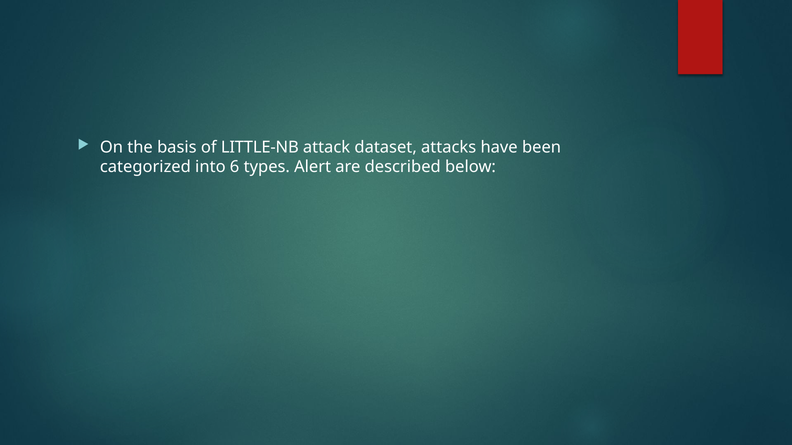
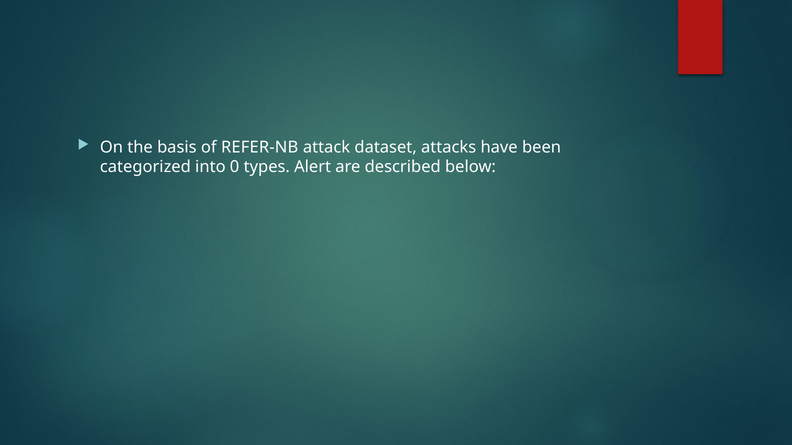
LITTLE-NB: LITTLE-NB -> REFER-NB (260, 147)
6: 6 -> 0 (235, 167)
